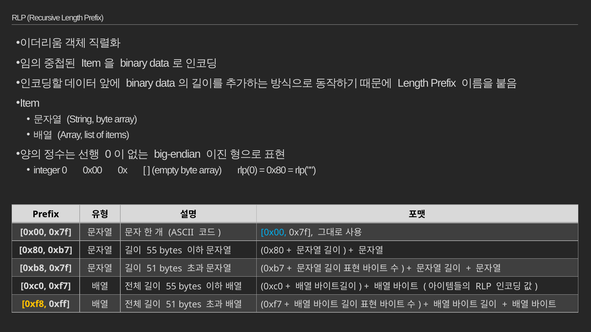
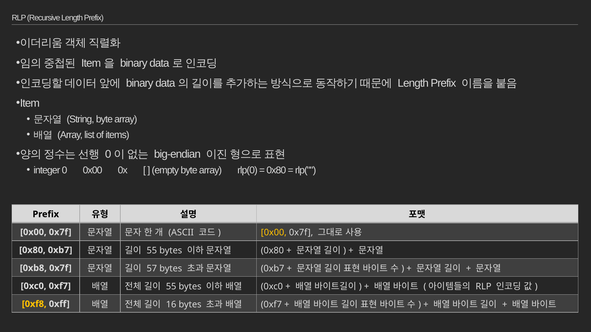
0x00 colour: light blue -> yellow (274, 233)
51: 51 -> 57 (152, 269)
51: 51 -> 16 (171, 305)
